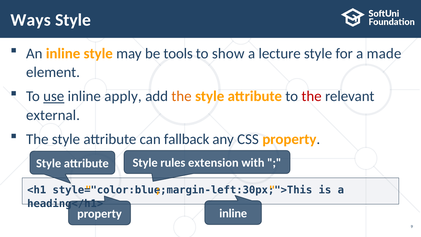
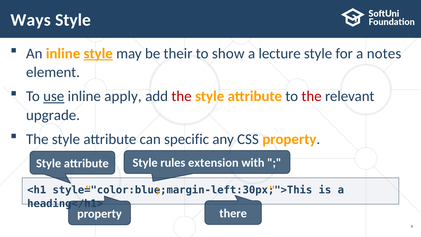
style underline: none -> present (98, 53)
tools: tools -> their (178, 53)
made: made -> notes (384, 53)
the colour: orange -> red (181, 96)
external: external -> upgrade (53, 115)
fallback: fallback -> specific (187, 139)
property inline: inline -> there (233, 213)
